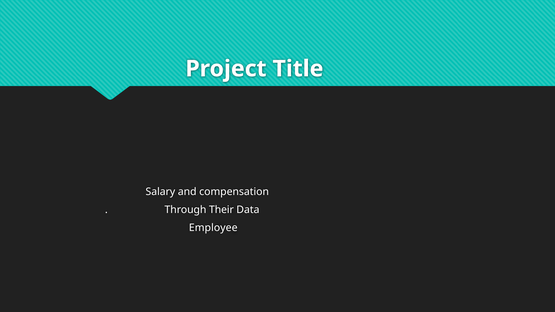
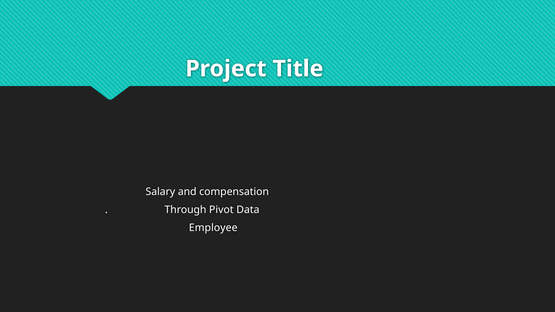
Their: Their -> Pivot (221, 210)
